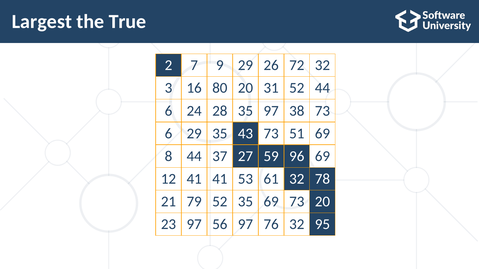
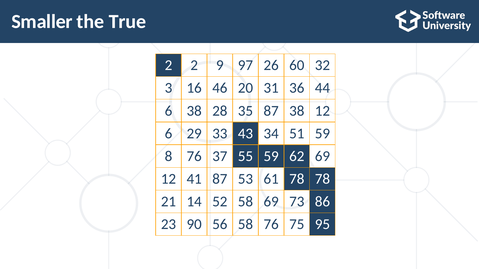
Largest: Largest -> Smaller (42, 22)
2 7: 7 -> 2 (194, 65)
9 29: 29 -> 97 (245, 65)
72: 72 -> 60 (297, 65)
80: 80 -> 46 (220, 88)
31 52: 52 -> 36 (297, 88)
6 24: 24 -> 38 (194, 111)
35 97: 97 -> 87 (271, 111)
38 73: 73 -> 12 (322, 111)
29 35: 35 -> 33 (220, 134)
43 73: 73 -> 34 (271, 134)
51 69: 69 -> 59 (322, 134)
8 44: 44 -> 76 (194, 156)
27: 27 -> 55 (245, 156)
96: 96 -> 62 (297, 156)
41 41: 41 -> 87 (220, 179)
61 32: 32 -> 78 (297, 179)
79: 79 -> 14 (194, 202)
52 35: 35 -> 58 (245, 202)
73 20: 20 -> 86 (322, 202)
23 97: 97 -> 90 (194, 225)
56 97: 97 -> 58 (245, 225)
76 32: 32 -> 75 (297, 225)
